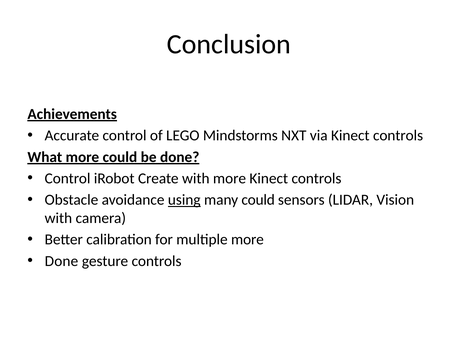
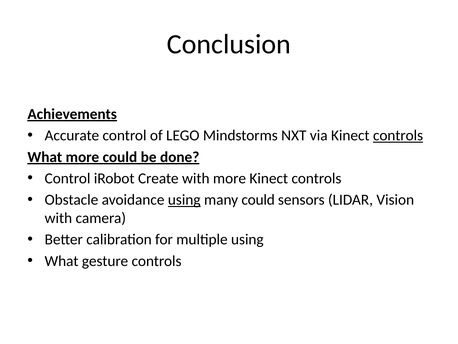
controls underline: none -> present (398, 135)
multiple more: more -> using (247, 239)
Done: Done -> What (62, 261)
